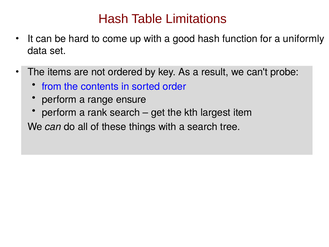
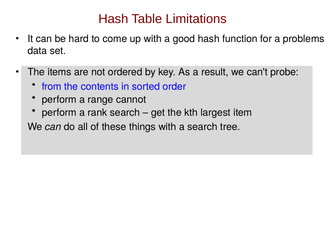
uniformly: uniformly -> problems (304, 39)
ensure: ensure -> cannot (131, 99)
